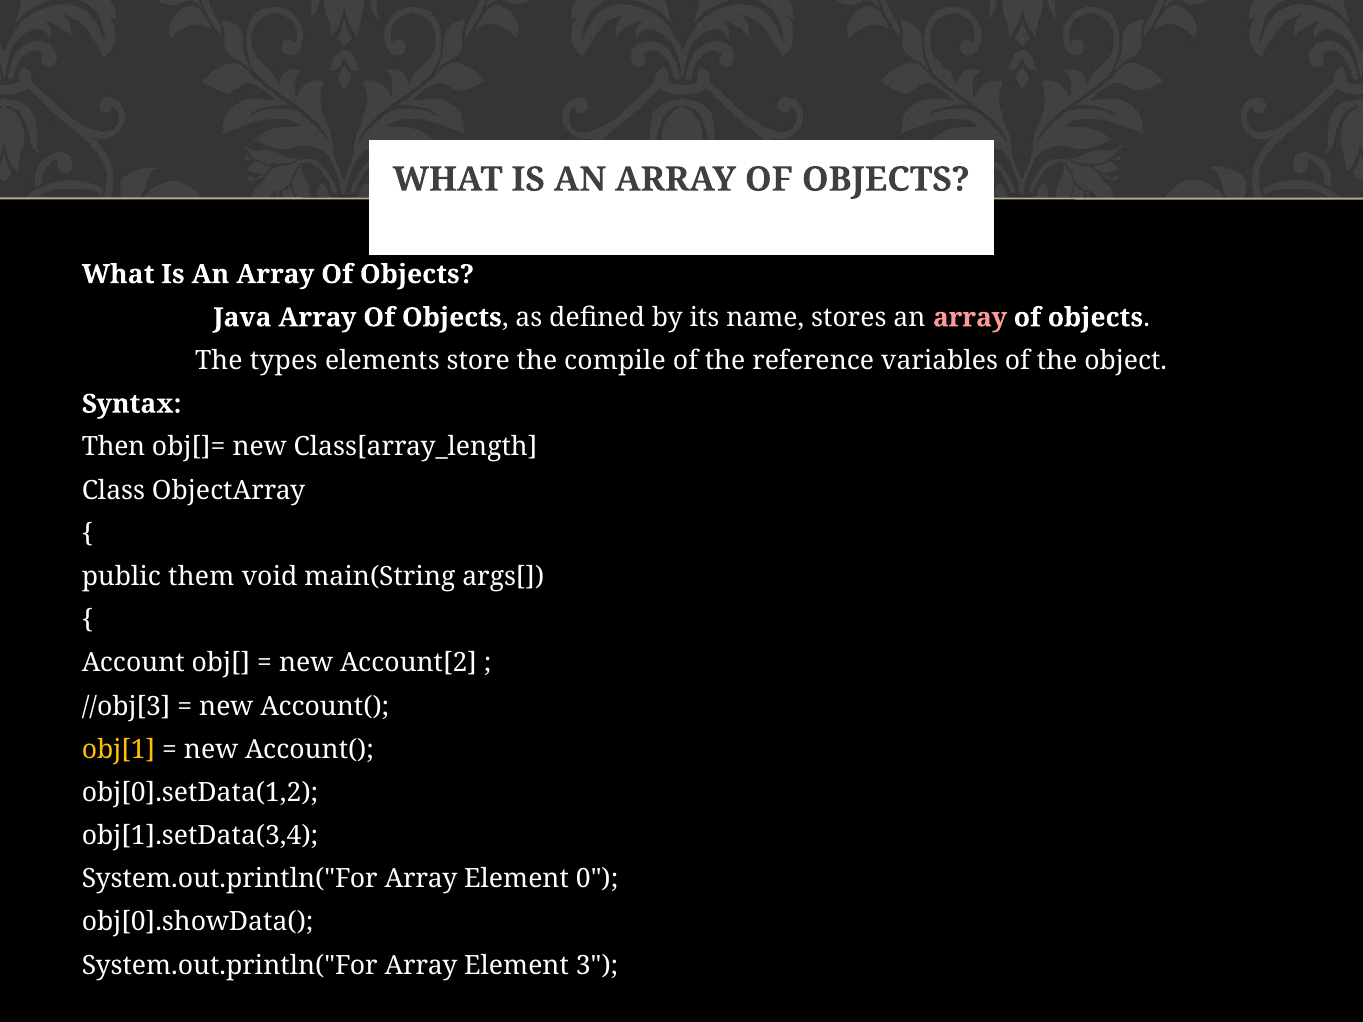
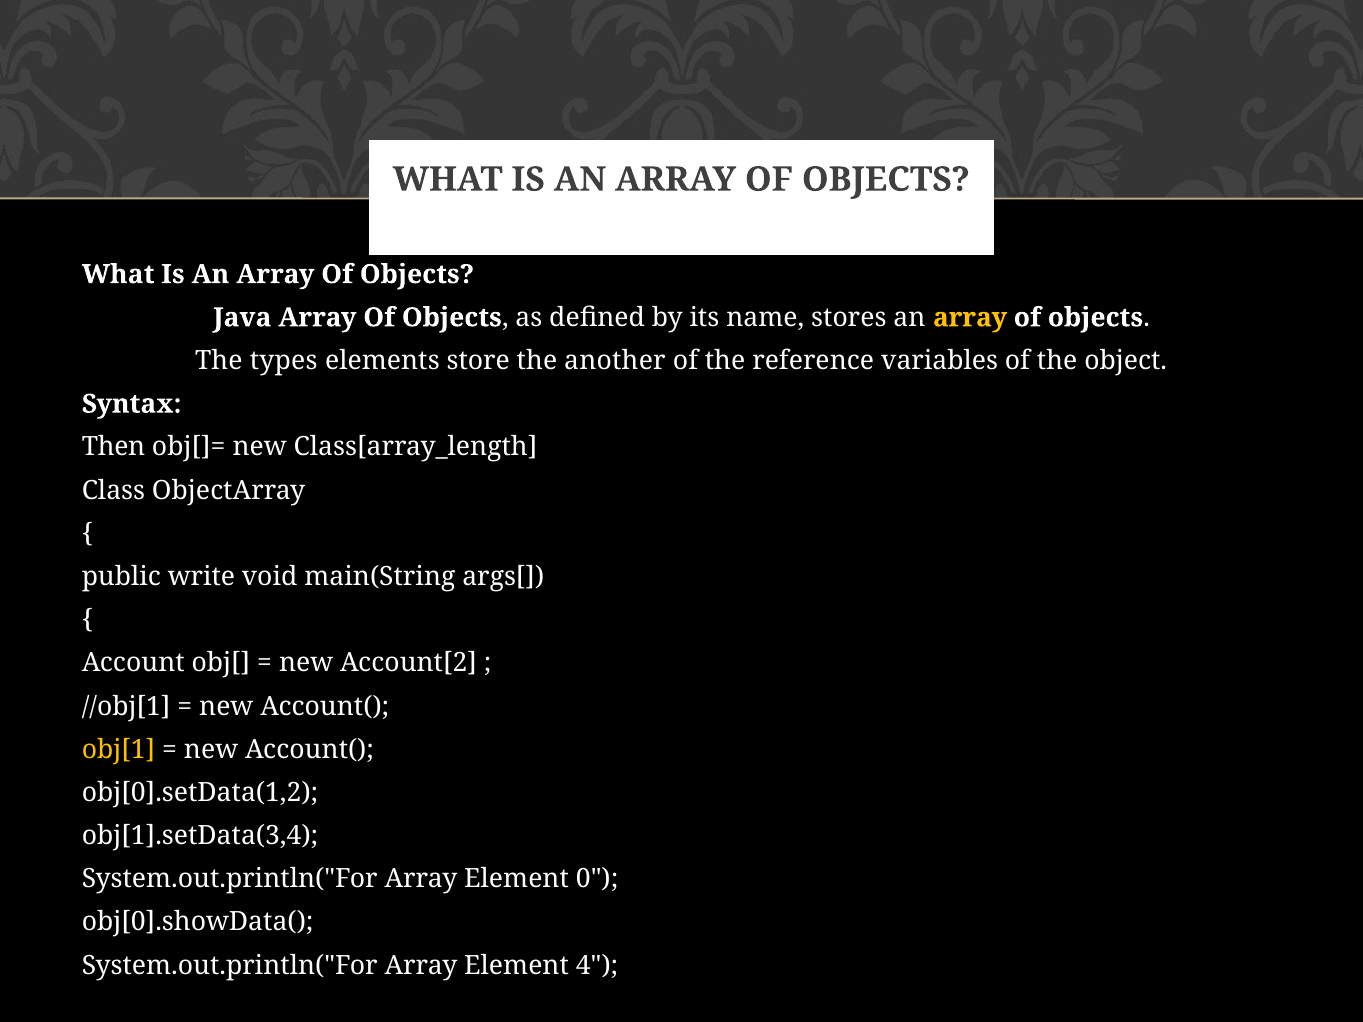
array colour: pink -> yellow (970, 318)
compile: compile -> another (615, 361)
them: them -> write (201, 577)
//obj[3: //obj[3 -> //obj[1 (126, 706)
3: 3 -> 4 (597, 966)
